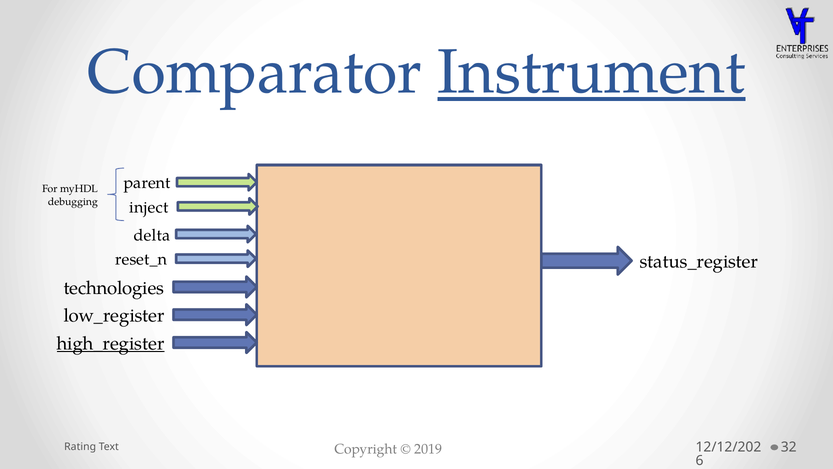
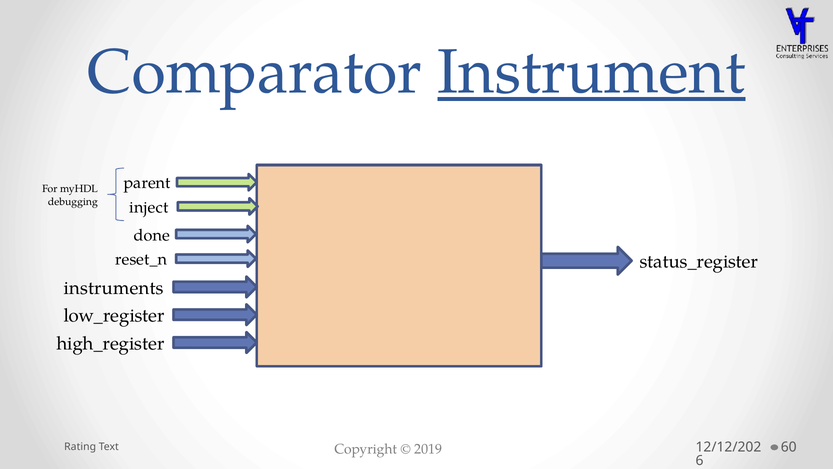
delta: delta -> done (152, 235)
technologies: technologies -> instruments (114, 288)
high_register underline: present -> none (111, 343)
32: 32 -> 60 (789, 447)
